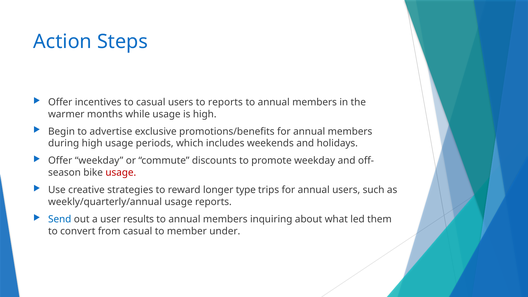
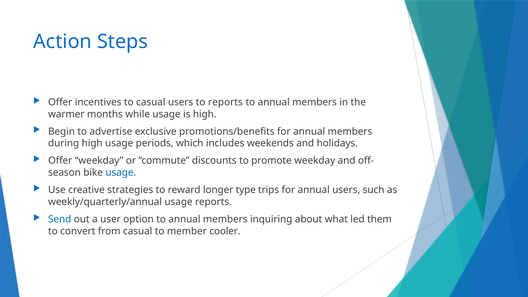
usage colour: red -> blue (121, 173)
results: results -> option (139, 219)
under: under -> cooler (225, 231)
